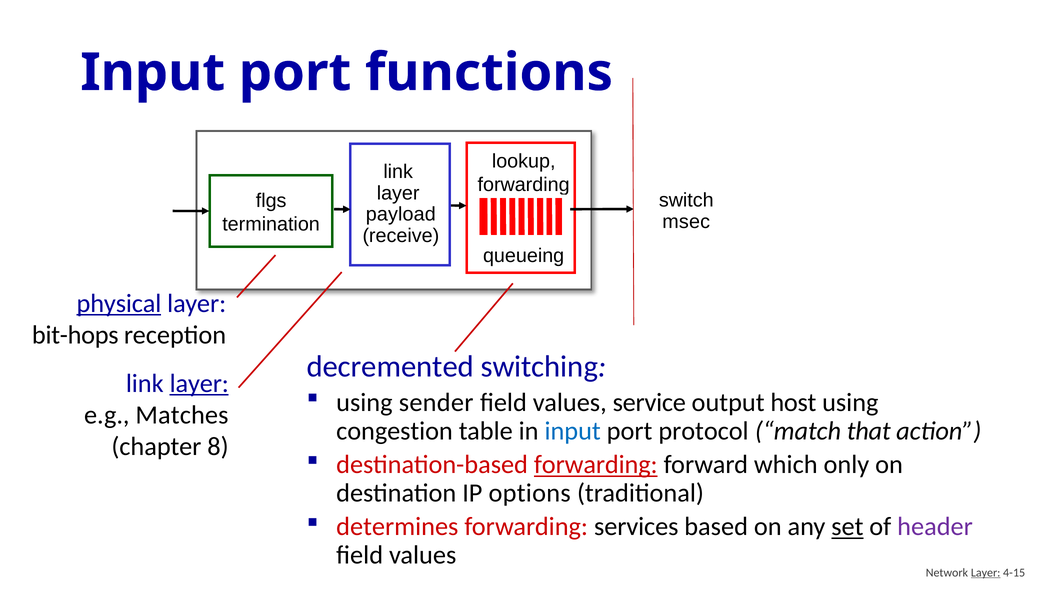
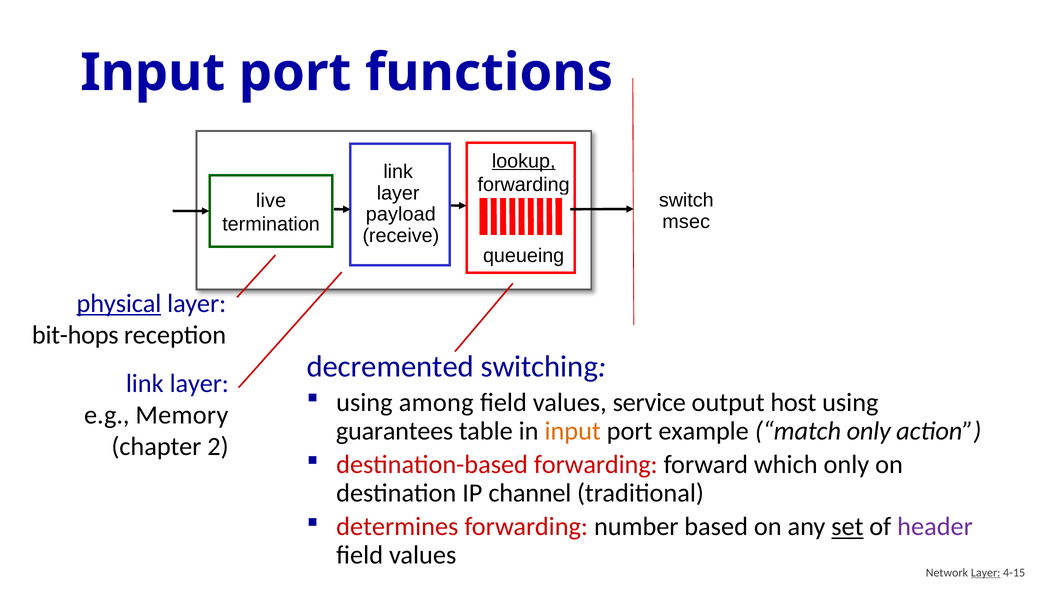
lookup underline: none -> present (524, 161)
flgs: flgs -> live (271, 201)
layer underline: present -> none (199, 384)
sender: sender -> among (436, 403)
Matches: Matches -> Memory (182, 415)
congestion: congestion -> guarantees (395, 431)
input colour: blue -> orange (573, 431)
protocol: protocol -> example (704, 431)
match that: that -> only (869, 431)
8: 8 -> 2 (218, 447)
forwarding underline: present -> none (596, 465)
options: options -> channel (530, 493)
services: services -> number (636, 527)
